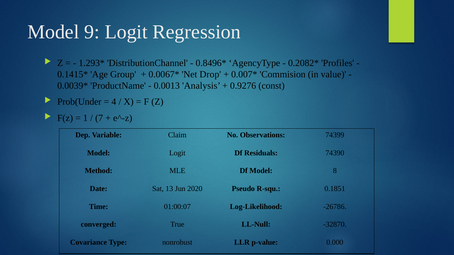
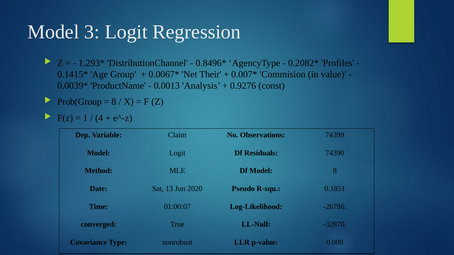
9: 9 -> 3 (92, 32)
Drop: Drop -> Their (210, 75)
Prob(Under: Prob(Under -> Prob(Group (79, 102)
4: 4 -> 8 (114, 102)
7: 7 -> 4 (99, 118)
